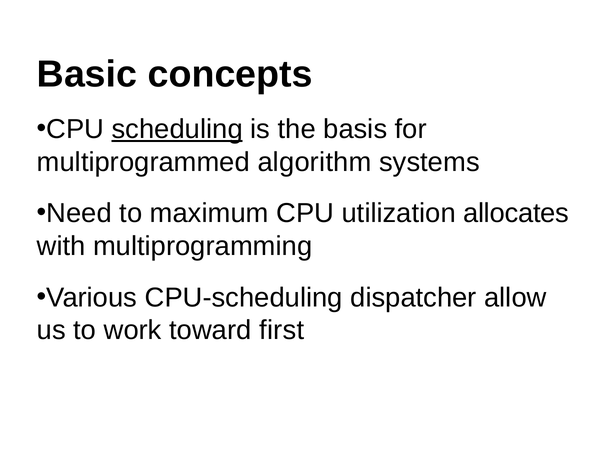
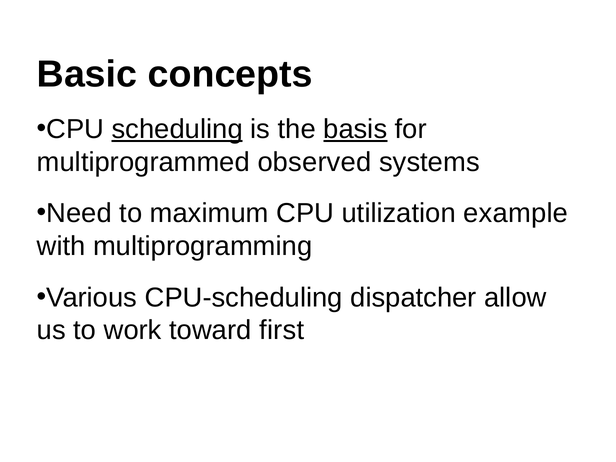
basis underline: none -> present (355, 129)
algorithm: algorithm -> observed (315, 162)
allocates: allocates -> example (516, 213)
